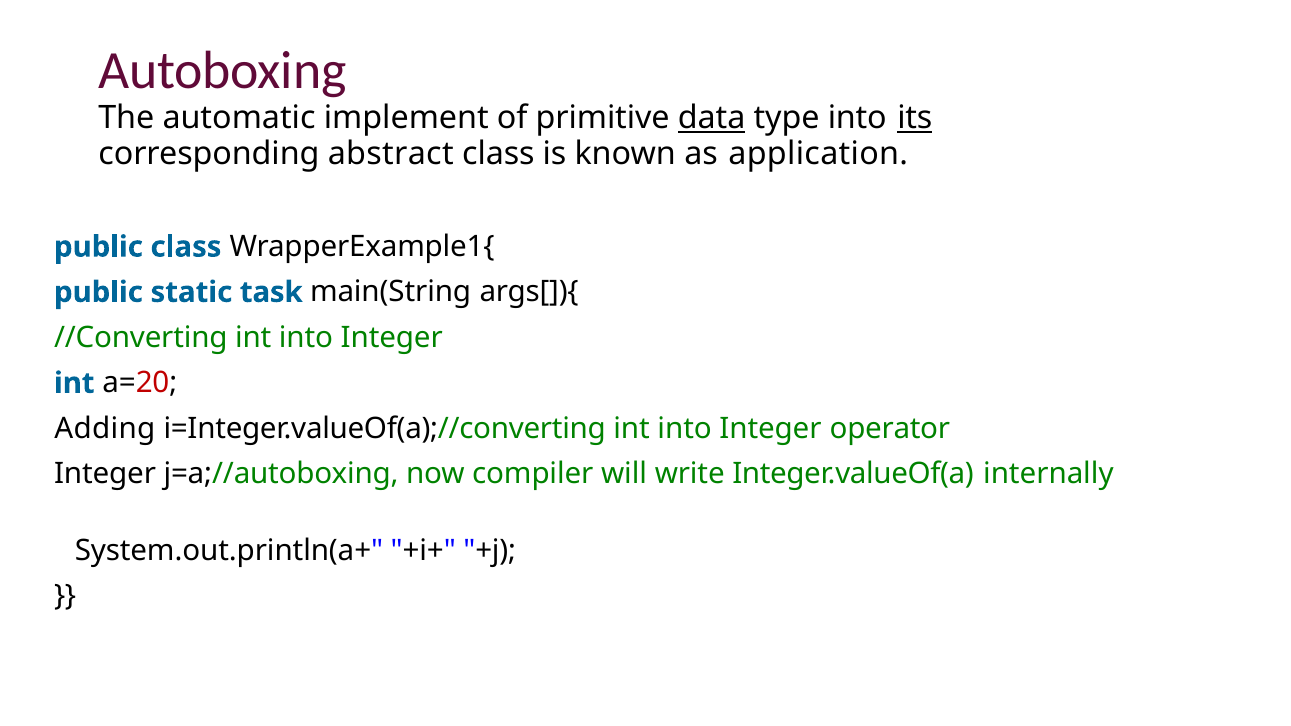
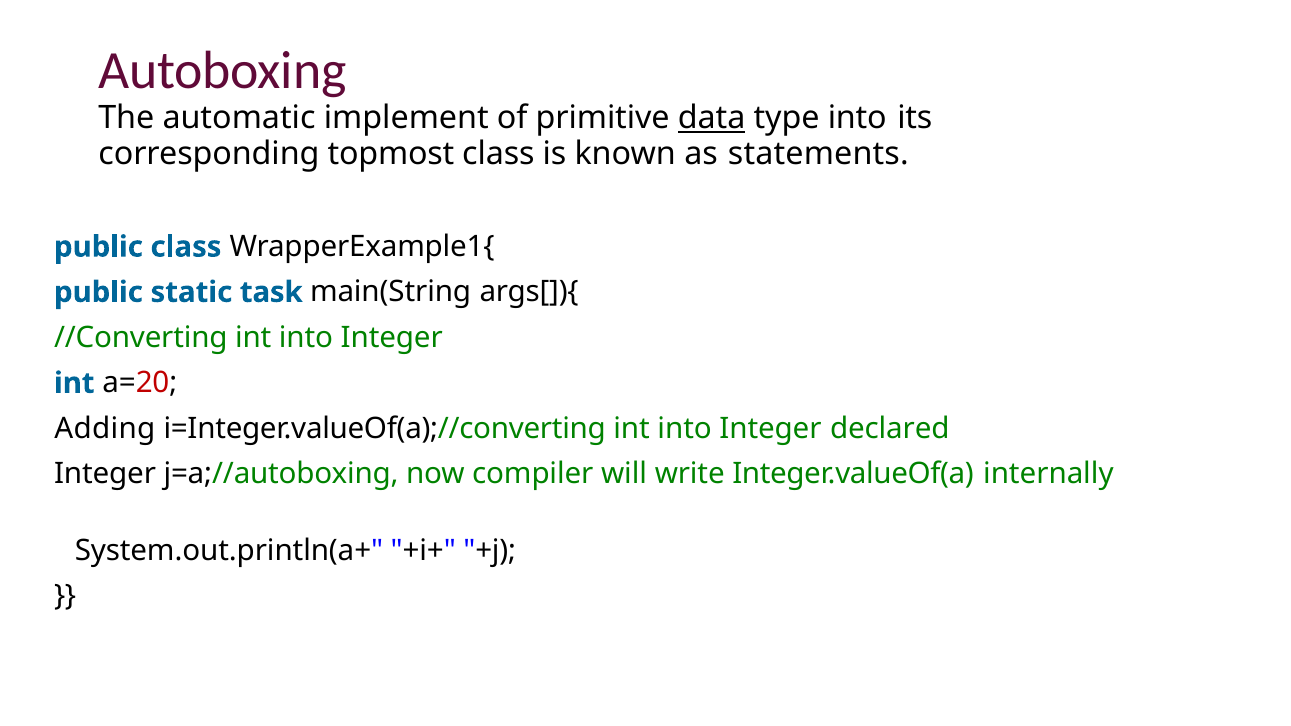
its underline: present -> none (915, 118)
abstract: abstract -> topmost (391, 154)
application: application -> statements (818, 154)
operator: operator -> declared (890, 429)
